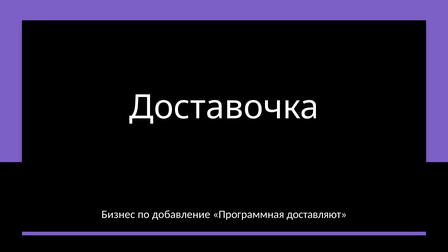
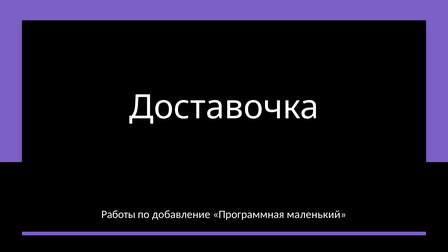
Бизнес: Бизнес -> Работы (118, 215)
доставляют: доставляют -> маленький (317, 215)
